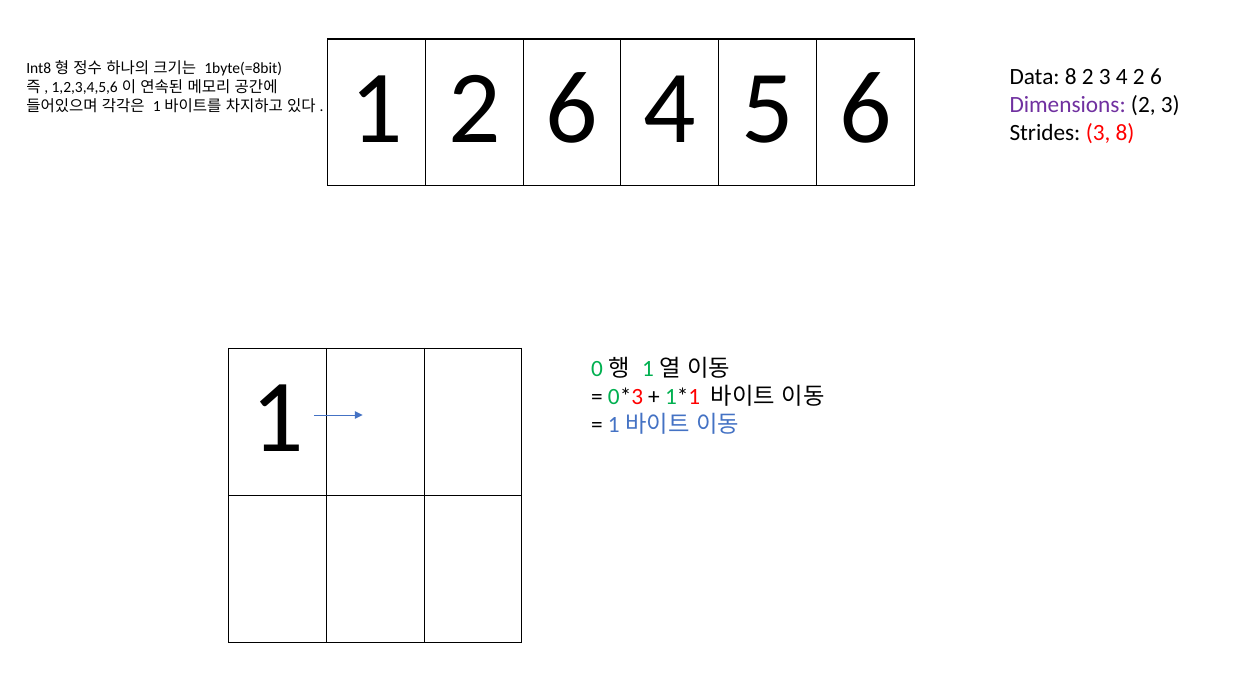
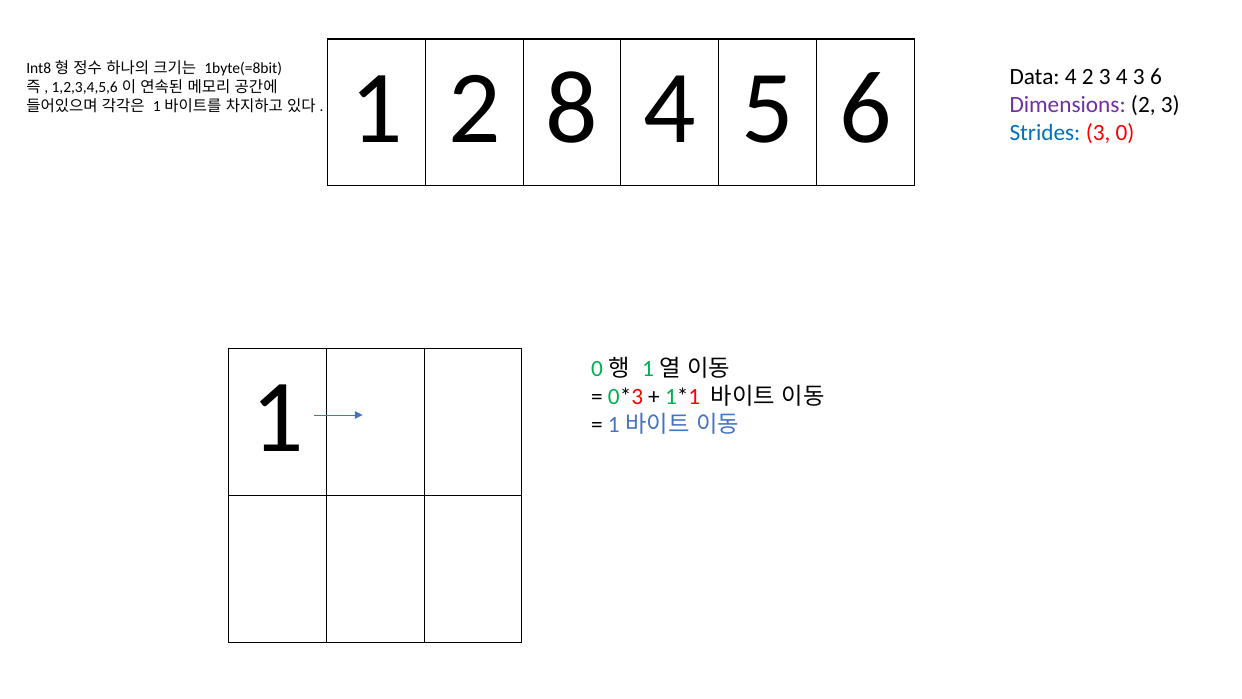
1 2 6: 6 -> 8 (572, 108)
Data 8: 8 -> 4 (1071, 77)
4 2: 2 -> 3 (1139, 77)
Strides colour: black -> blue (1045, 133)
3 8: 8 -> 0 (1125, 133)
